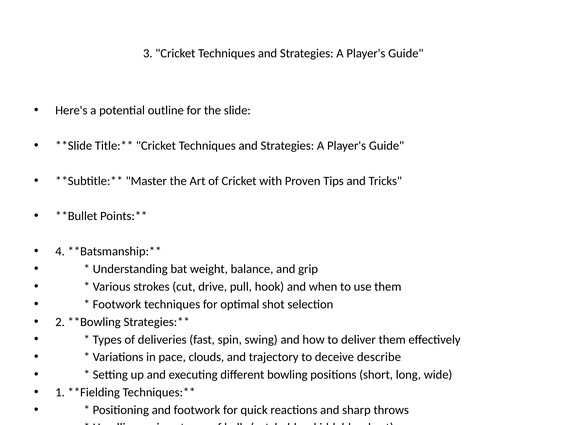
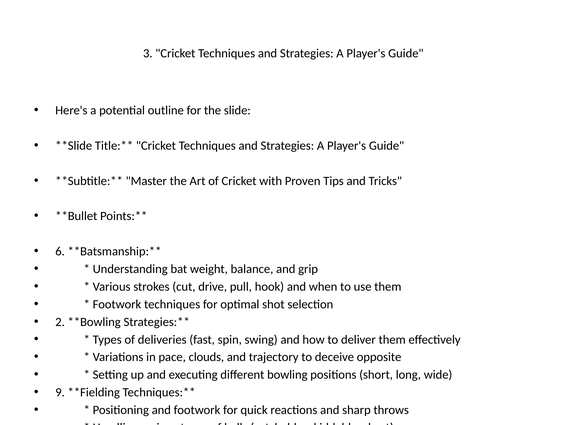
4: 4 -> 6 (60, 252)
describe: describe -> opposite (379, 357)
1: 1 -> 9 (60, 393)
